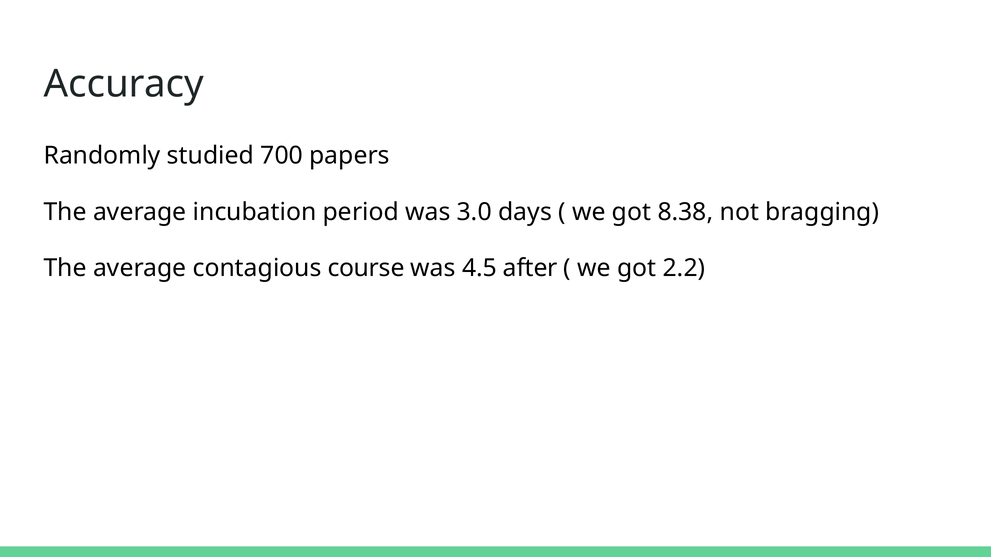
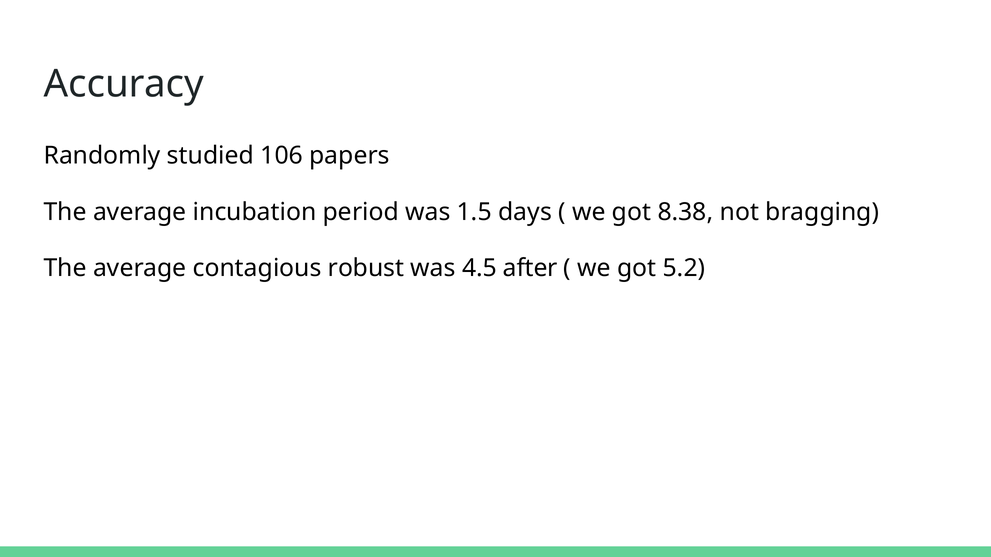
700: 700 -> 106 (282, 156)
3.0: 3.0 -> 1.5 (474, 212)
course: course -> robust (366, 268)
2.2: 2.2 -> 5.2 (684, 268)
